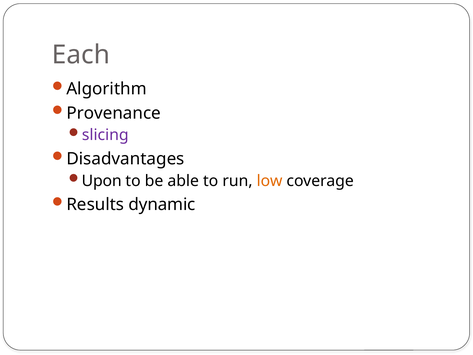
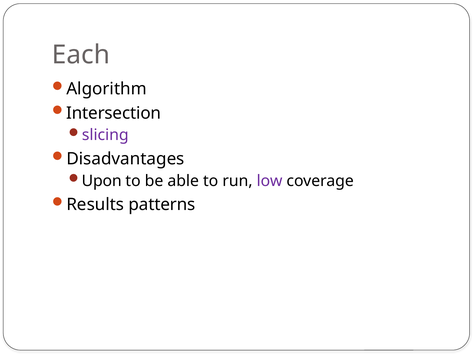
Provenance: Provenance -> Intersection (114, 113)
low colour: orange -> purple (270, 181)
dynamic: dynamic -> patterns (162, 204)
